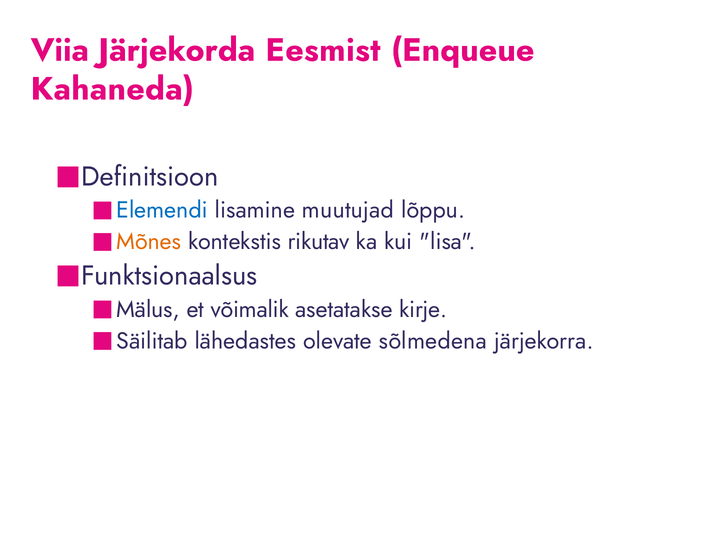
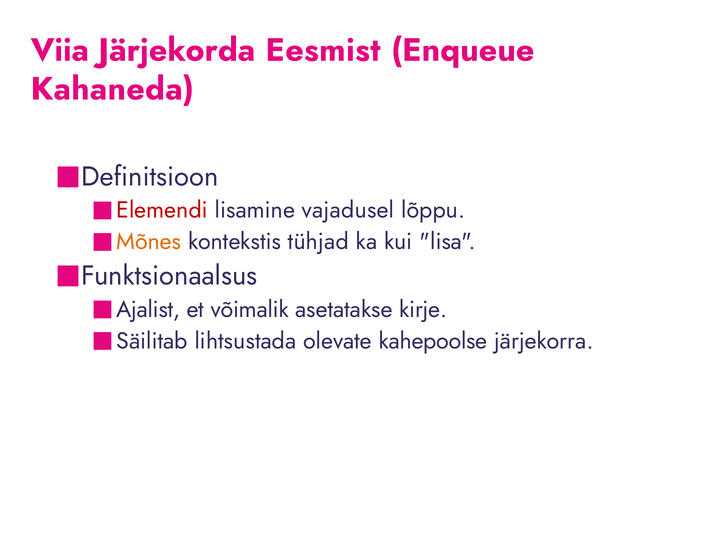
Elemendi colour: blue -> red (162, 210)
muutujad: muutujad -> vajadusel (348, 210)
rikutav: rikutav -> tühjad (318, 242)
Mälus: Mälus -> Ajalist (148, 310)
lähedastes: lähedastes -> lihtsustada (245, 341)
sõlmedena: sõlmedena -> kahepoolse (433, 341)
